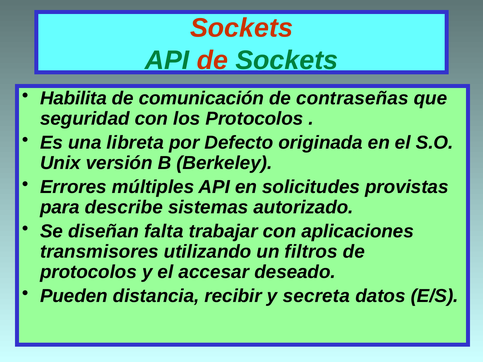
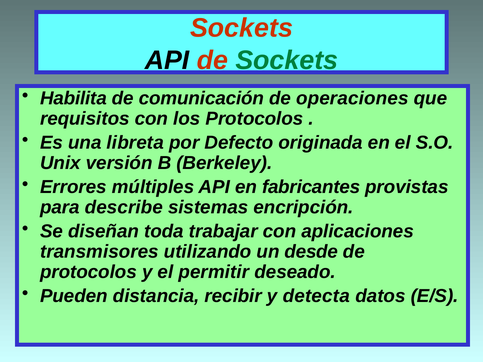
API colour: green -> black (167, 60)
contraseñas: contraseñas -> operaciones (352, 98)
seguridad: seguridad -> requisitos (85, 119)
solicitudes: solicitudes -> fabricantes (311, 187)
autorizado: autorizado -> encripción (303, 207)
falta: falta -> toda (164, 232)
filtros: filtros -> desde (311, 252)
accesar: accesar -> permitir (214, 272)
secreta: secreta -> detecta (316, 296)
